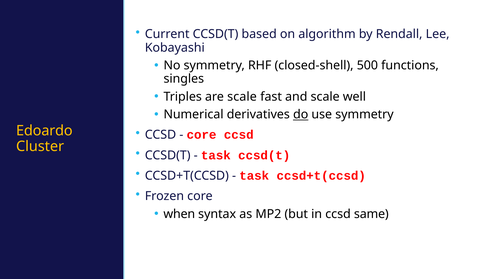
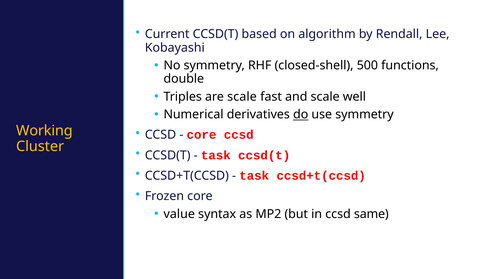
singles: singles -> double (184, 79)
Edoardo: Edoardo -> Working (44, 131)
when: when -> value (179, 214)
